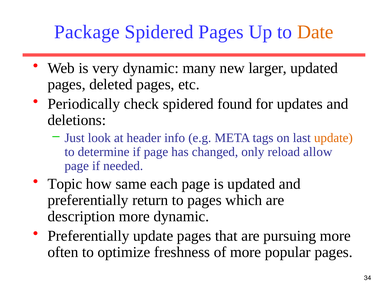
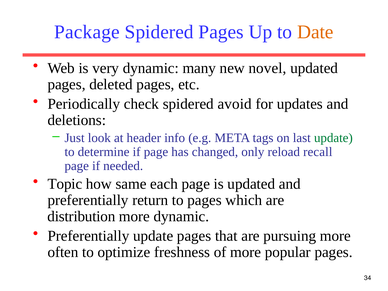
larger: larger -> novel (268, 68)
found: found -> avoid (235, 104)
update colour: orange -> green (333, 138)
allow: allow -> recall (318, 152)
description: description -> distribution (81, 217)
